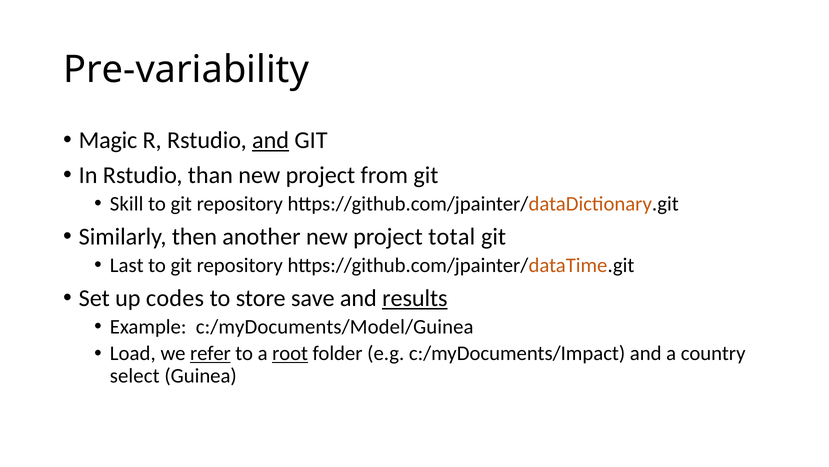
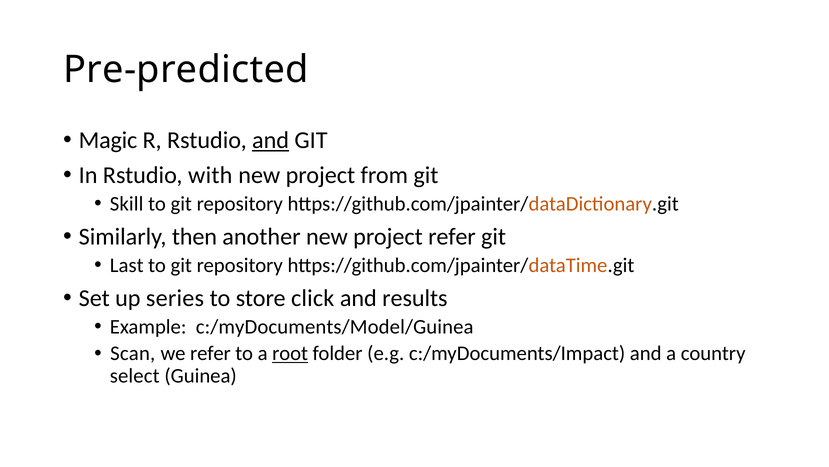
Pre-variability: Pre-variability -> Pre-predicted (186, 70)
than: than -> with (210, 175)
project total: total -> refer (452, 236)
codes: codes -> series (175, 298)
save: save -> click (313, 298)
results underline: present -> none (415, 298)
Load: Load -> Scan (133, 353)
refer underline: present -> none (210, 353)
